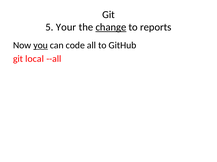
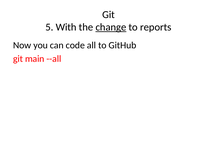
Your: Your -> With (66, 27)
you underline: present -> none (41, 46)
local: local -> main (35, 59)
